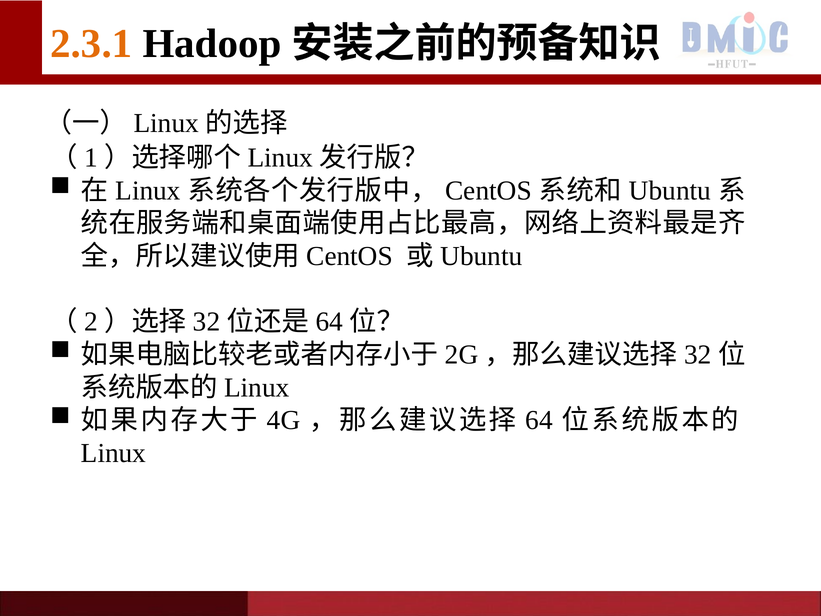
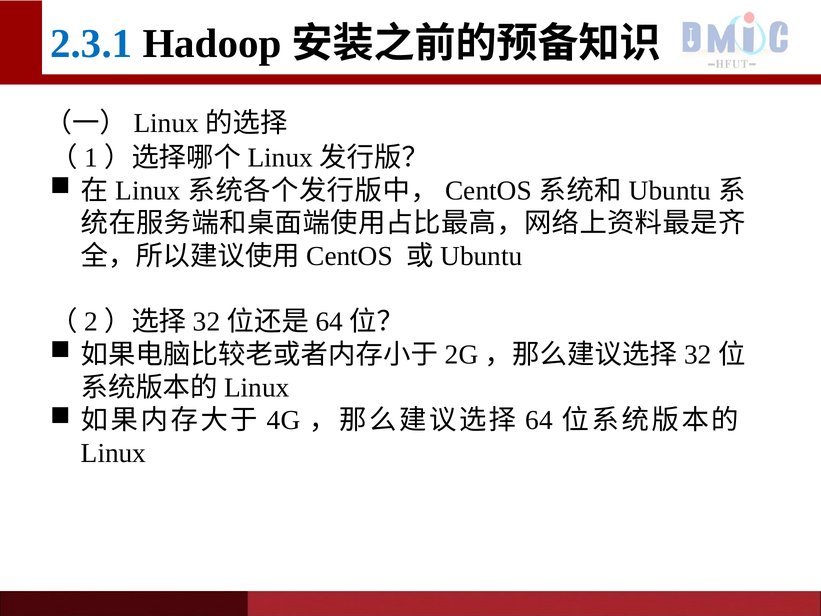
2.3.1 colour: orange -> blue (91, 44)
